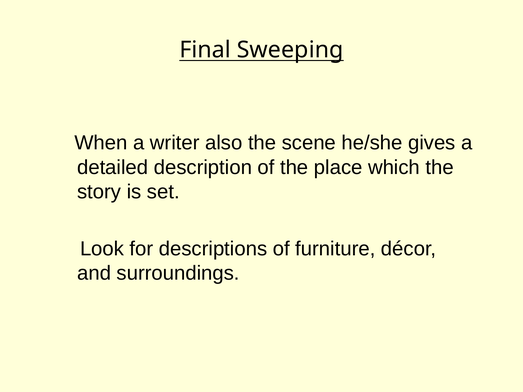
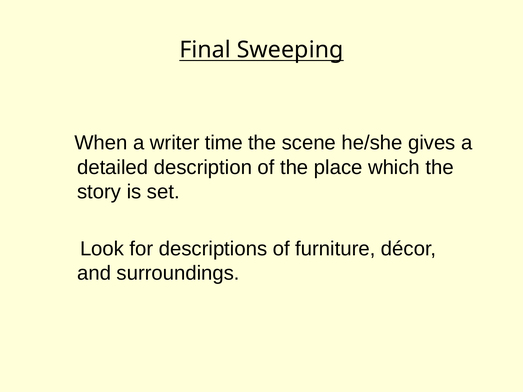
also: also -> time (224, 143)
